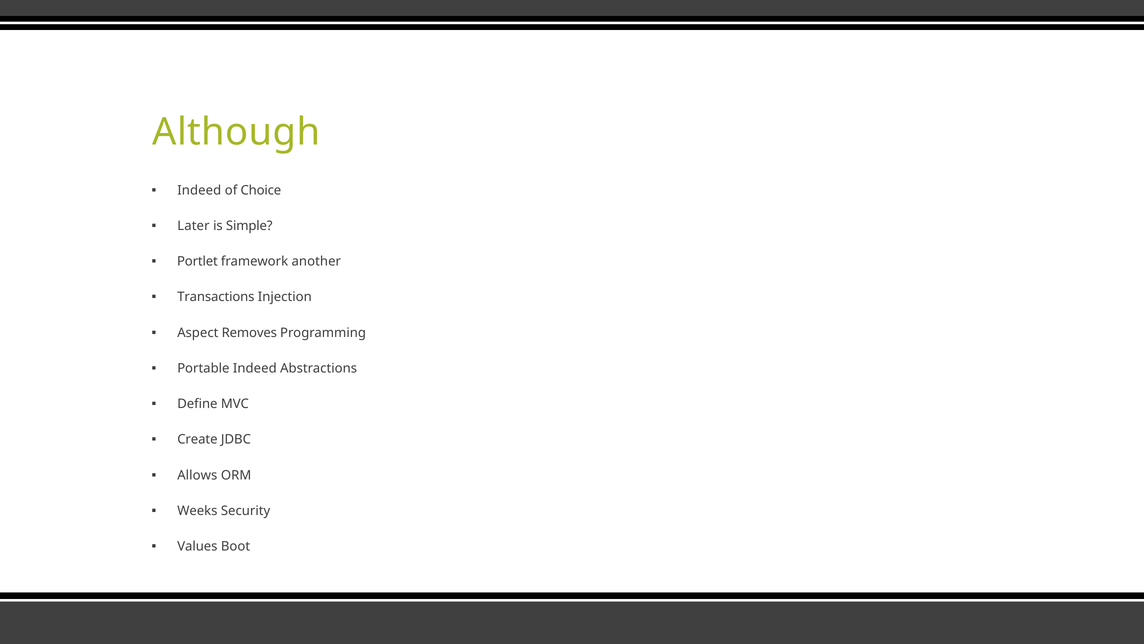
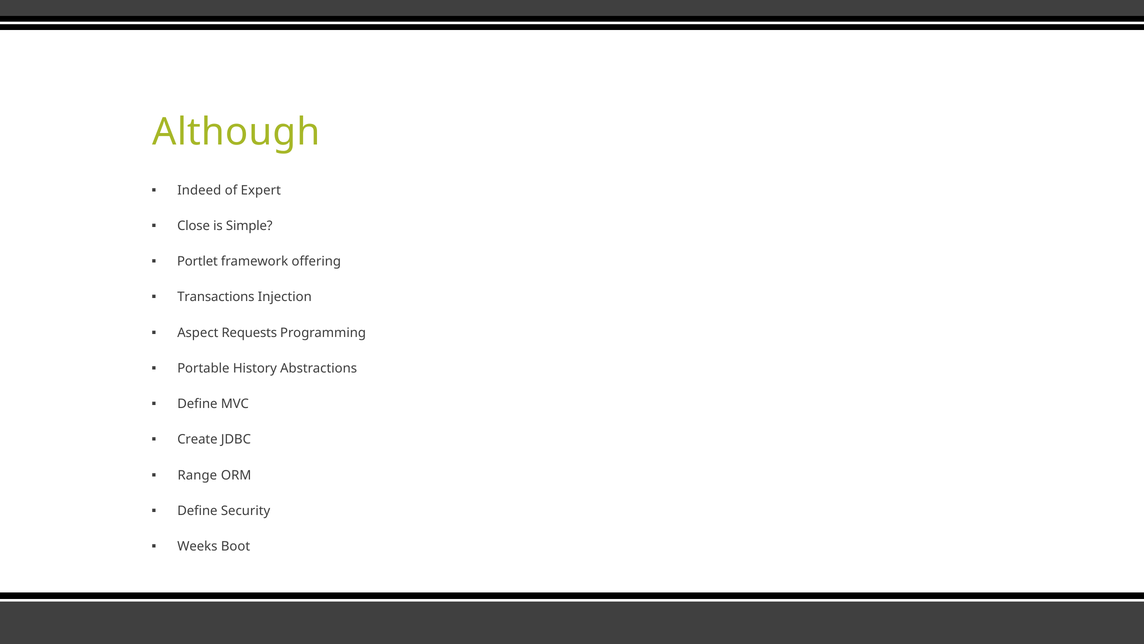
Choice: Choice -> Expert (261, 190)
Later: Later -> Close (194, 226)
another: another -> offering (316, 261)
Removes: Removes -> Requests (249, 333)
Portable Indeed: Indeed -> History (255, 368)
Allows: Allows -> Range (197, 475)
Weeks: Weeks -> Define (197, 511)
Values: Values -> Weeks (197, 546)
